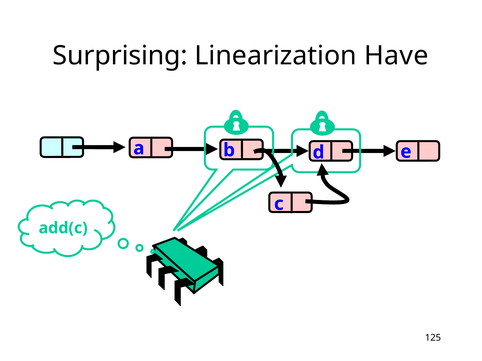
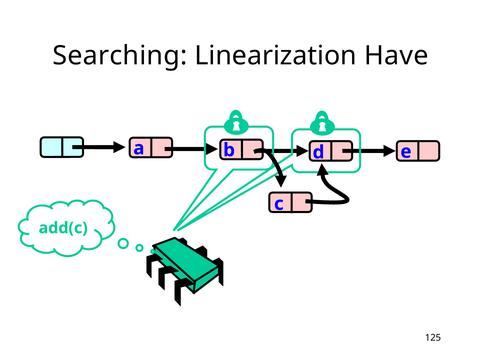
Surprising: Surprising -> Searching (120, 56)
